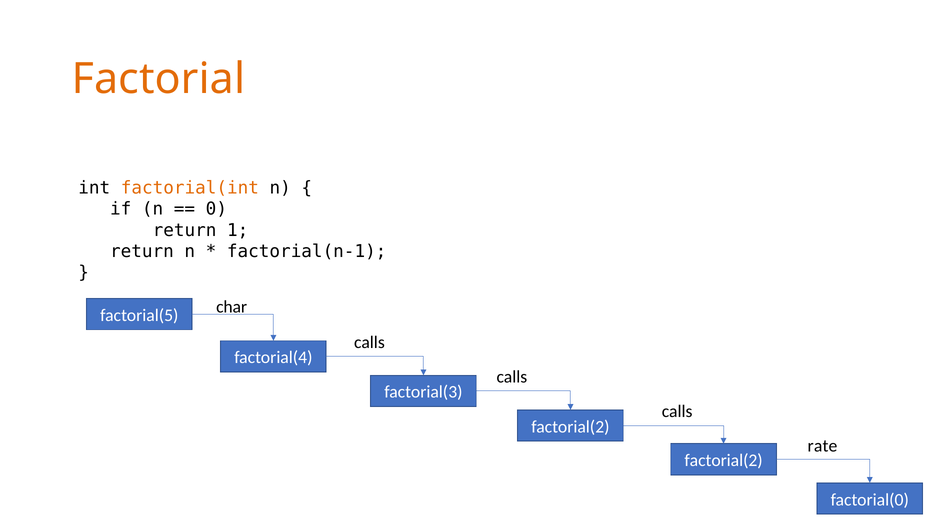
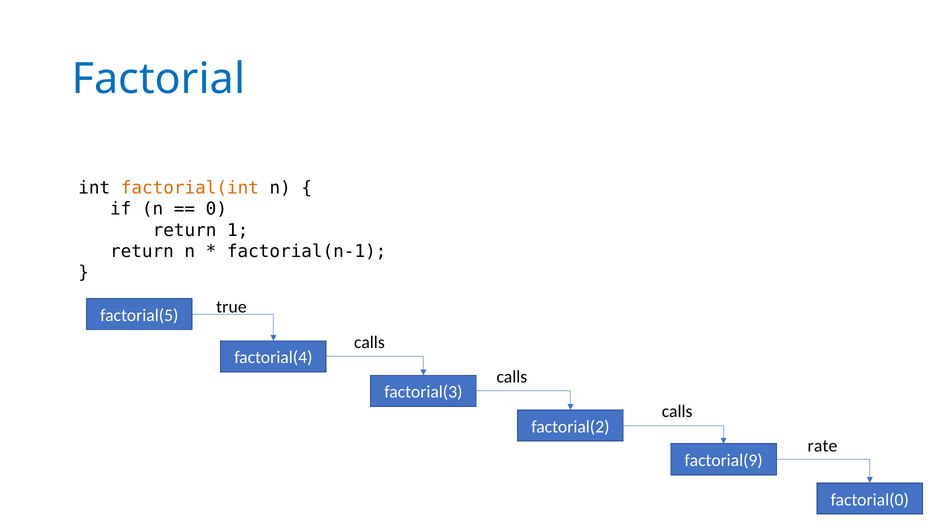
Factorial colour: orange -> blue (158, 79)
char: char -> true (231, 307)
factorial(2: factorial(2 -> factorial(9 (724, 460)
